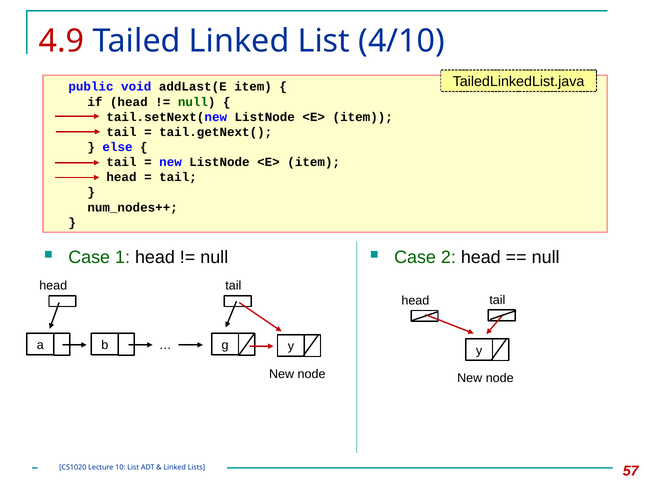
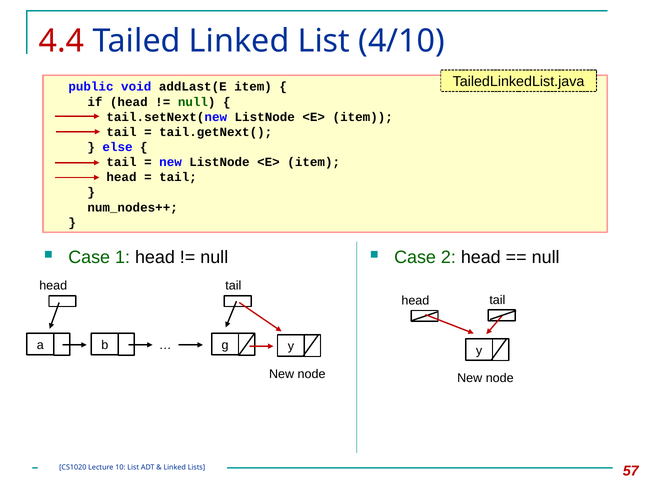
4.9: 4.9 -> 4.4 (61, 41)
